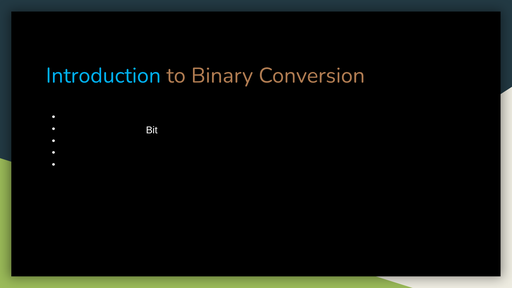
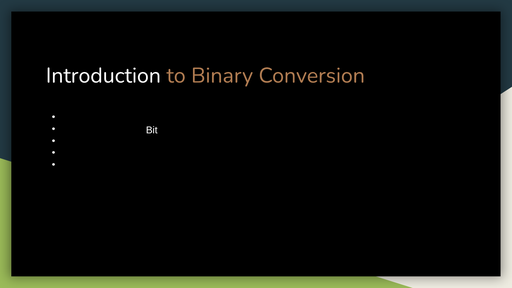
Introduction colour: light blue -> white (103, 76)
